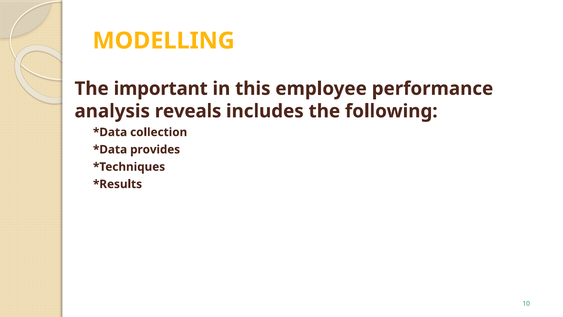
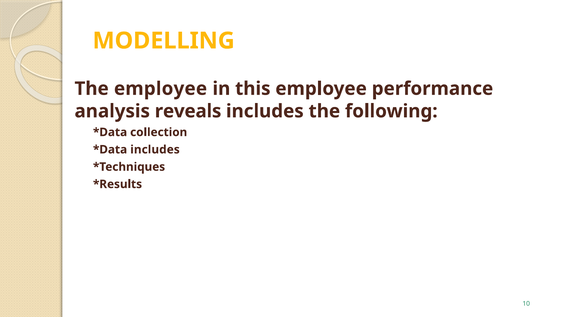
The important: important -> employee (161, 89)
provides: provides -> includes (155, 149)
